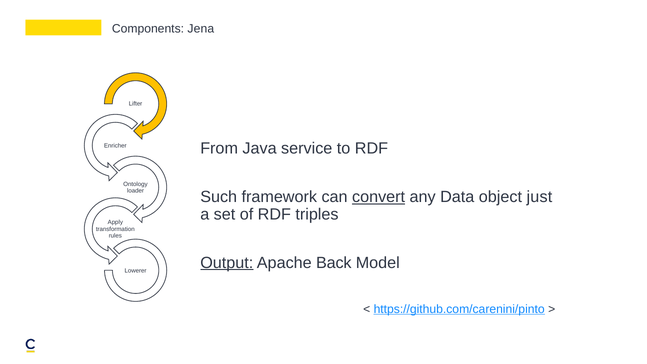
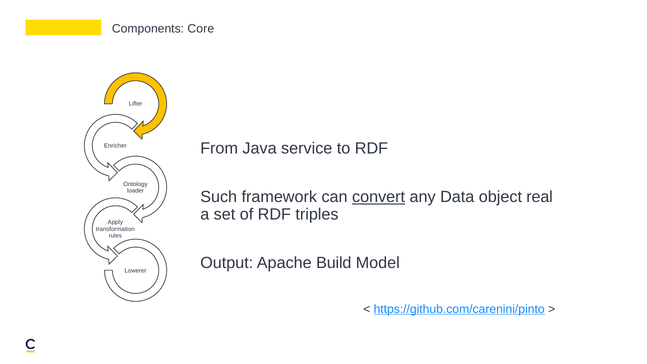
Jena: Jena -> Core (201, 29)
just: just -> real (540, 197)
Output underline: present -> none (227, 263)
Back: Back -> Build (334, 263)
